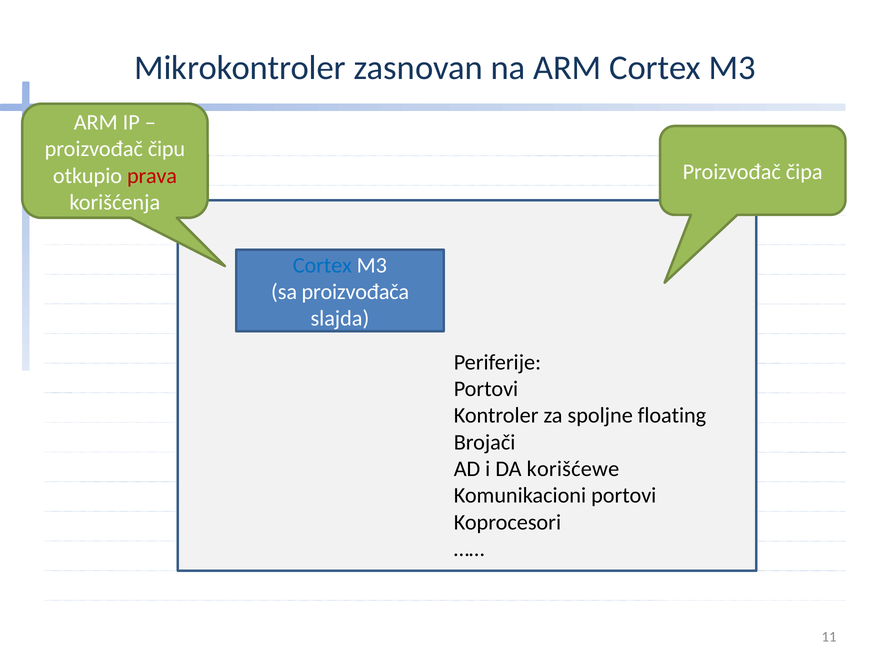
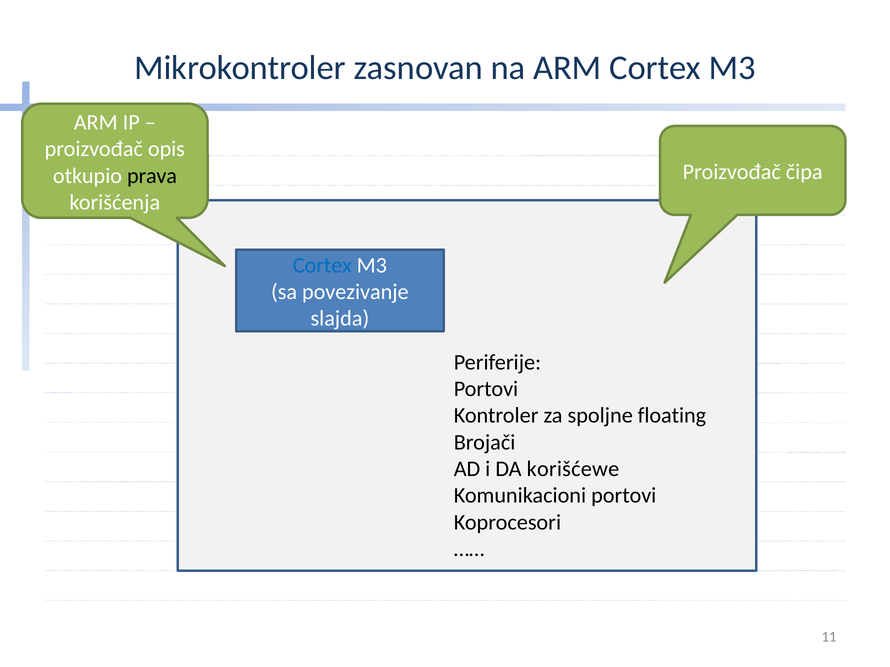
čipu: čipu -> opis (166, 149)
prava colour: red -> black (152, 176)
proizvođača: proizvođača -> povezivanje (355, 292)
